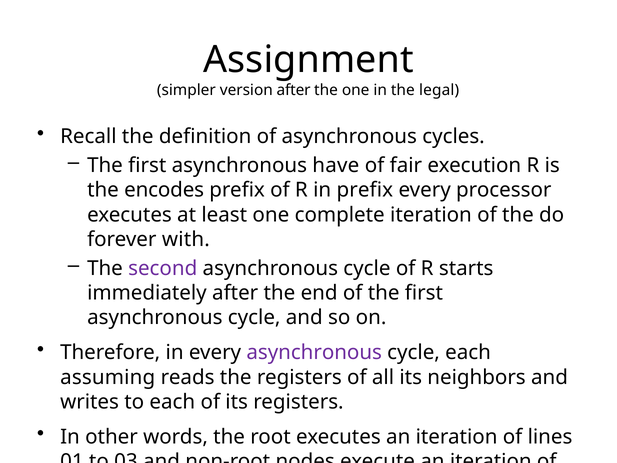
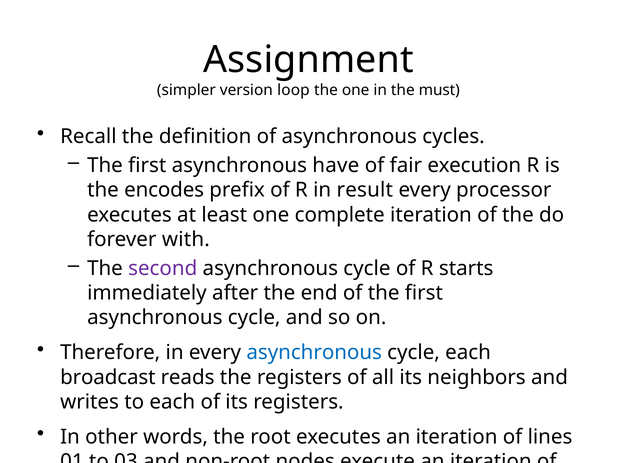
version after: after -> loop (293, 90)
legal: legal -> must (439, 90)
in prefix: prefix -> result (365, 190)
asynchronous colour: purple -> blue (314, 352)
assuming: assuming -> broadcast (108, 377)
